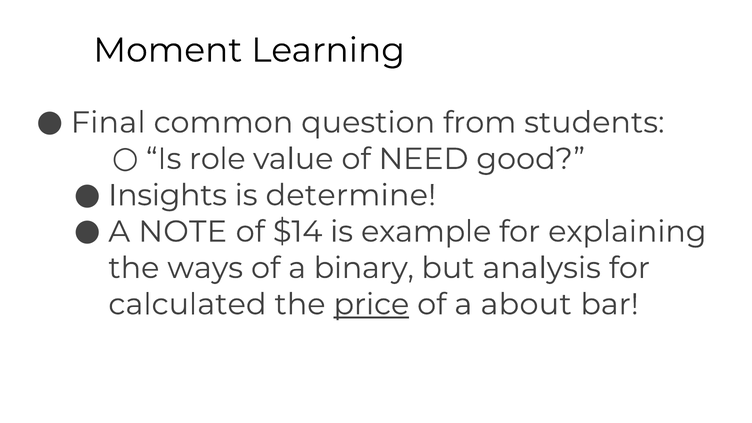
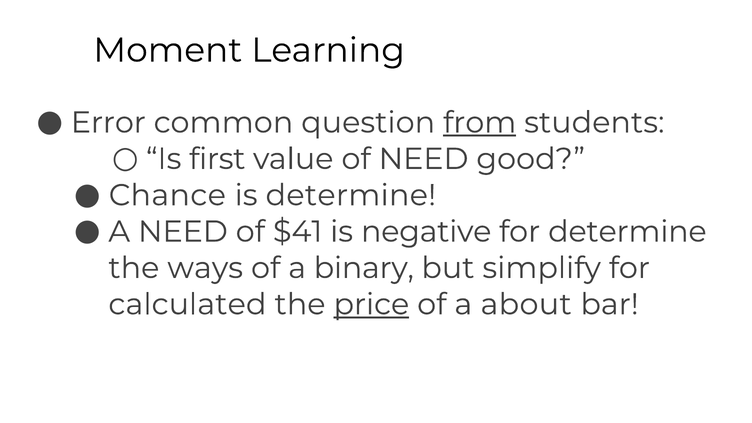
Final: Final -> Error (108, 123)
from underline: none -> present (480, 123)
role: role -> first (217, 159)
Insights: Insights -> Chance (167, 195)
A NOTE: NOTE -> NEED (183, 232)
$14: $14 -> $41 (298, 232)
example: example -> negative (426, 232)
for explaining: explaining -> determine (627, 232)
analysis: analysis -> simplify (542, 268)
